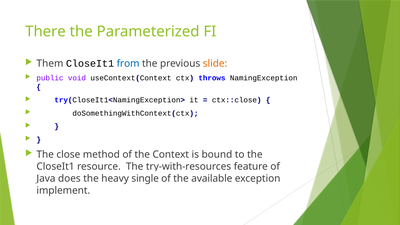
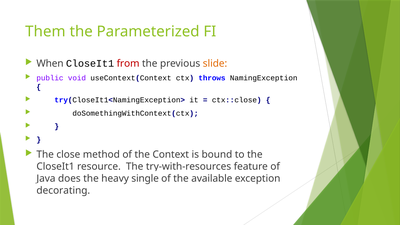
There: There -> Them (45, 32)
Them: Them -> When (50, 64)
from colour: blue -> red (128, 64)
implement: implement -> decorating (63, 191)
